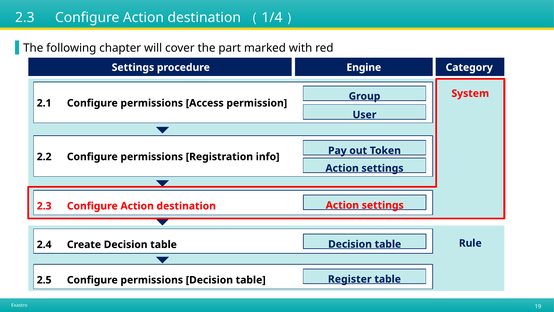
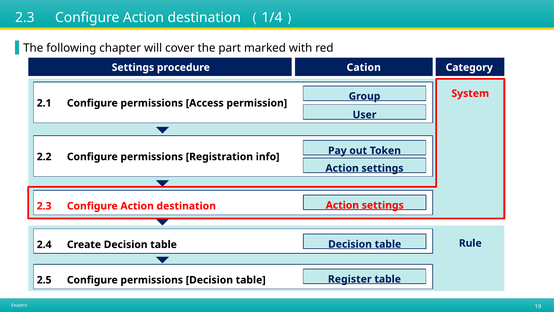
Engine: Engine -> Cation (364, 67)
